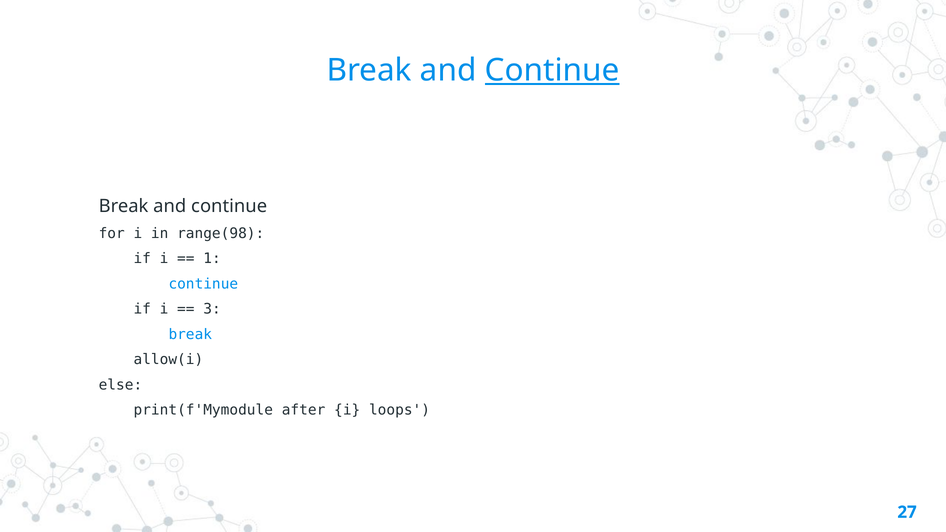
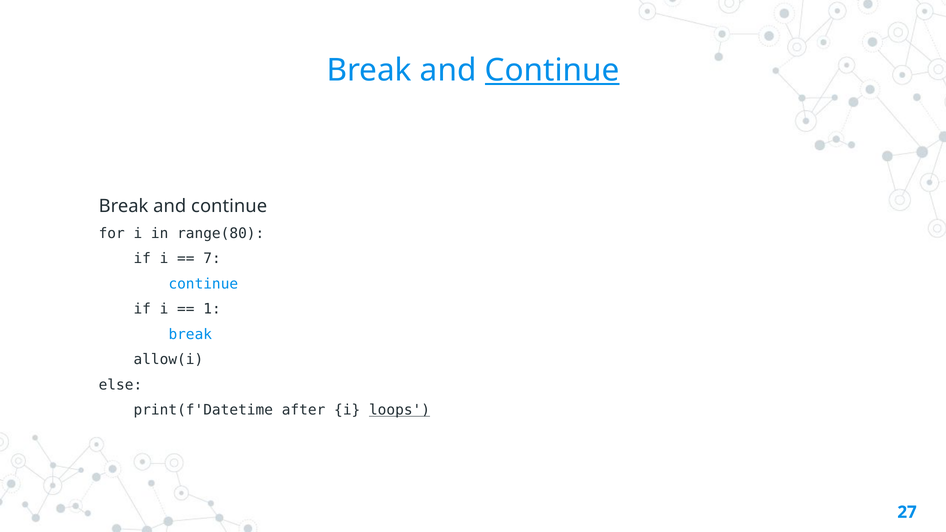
range(98: range(98 -> range(80 (221, 233)
1: 1 -> 7 (212, 259)
3: 3 -> 1 (212, 309)
print(f'Mymodule: print(f'Mymodule -> print(f'Datetime (203, 410)
loops underline: none -> present (400, 410)
